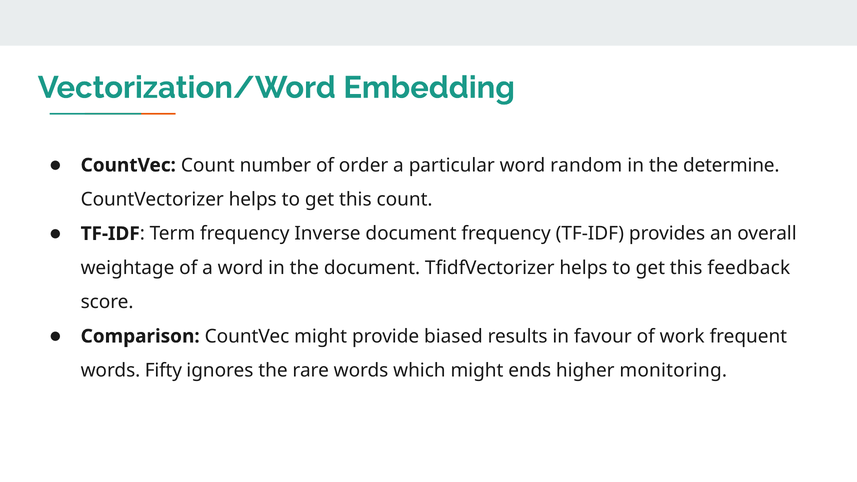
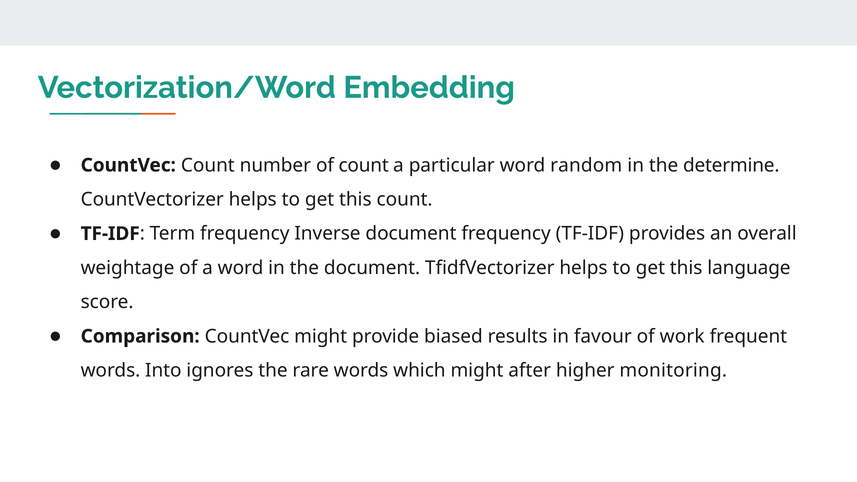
of order: order -> count (364, 165)
feedback: feedback -> language (749, 268)
Fifty: Fifty -> Into (163, 371)
ends: ends -> after (530, 371)
